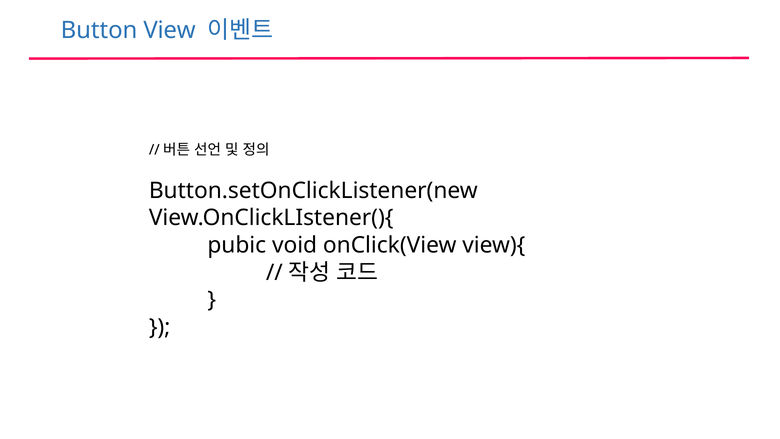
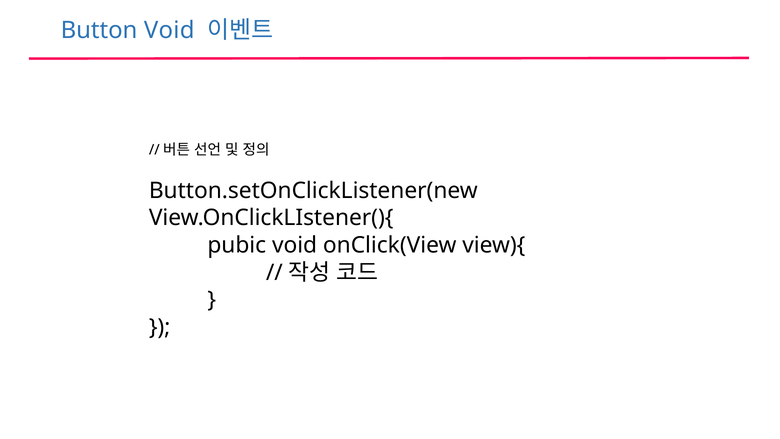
Button View: View -> Void (169, 30)
